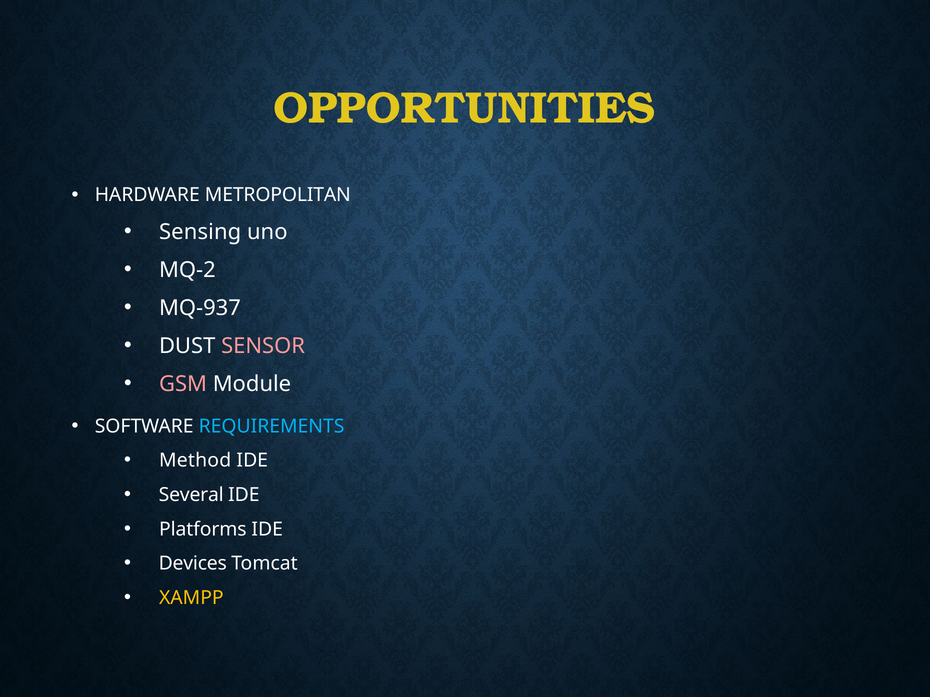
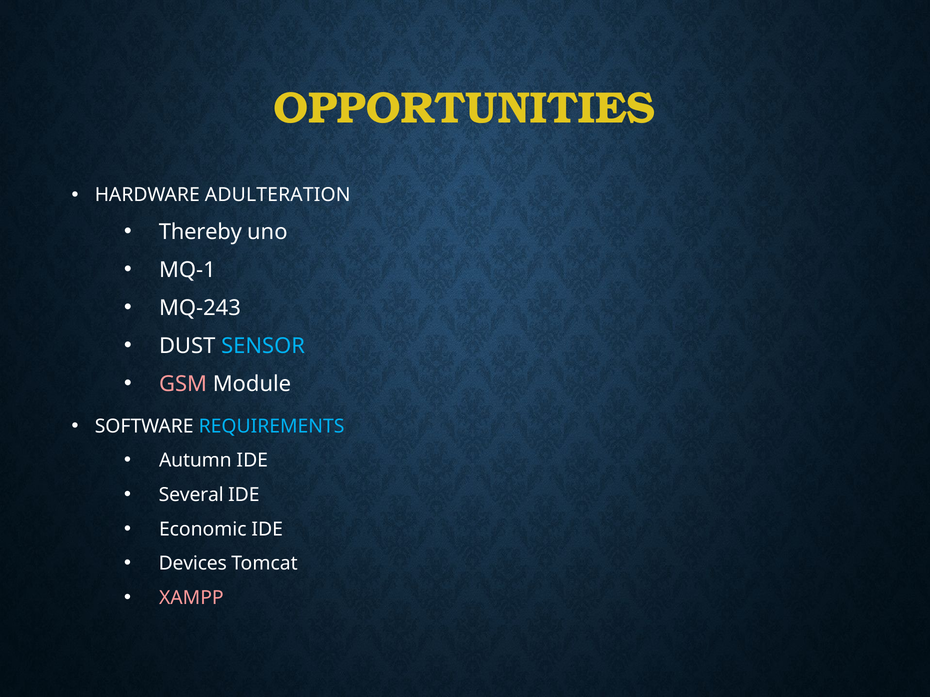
METROPOLITAN: METROPOLITAN -> ADULTERATION (278, 195)
Sensing: Sensing -> Thereby (200, 232)
MQ-2: MQ-2 -> MQ-1 (187, 270)
MQ-937: MQ-937 -> MQ-243 (200, 308)
SENSOR colour: pink -> light blue (263, 346)
Method: Method -> Autumn (195, 461)
Platforms: Platforms -> Economic (203, 529)
XAMPP colour: yellow -> pink (191, 598)
